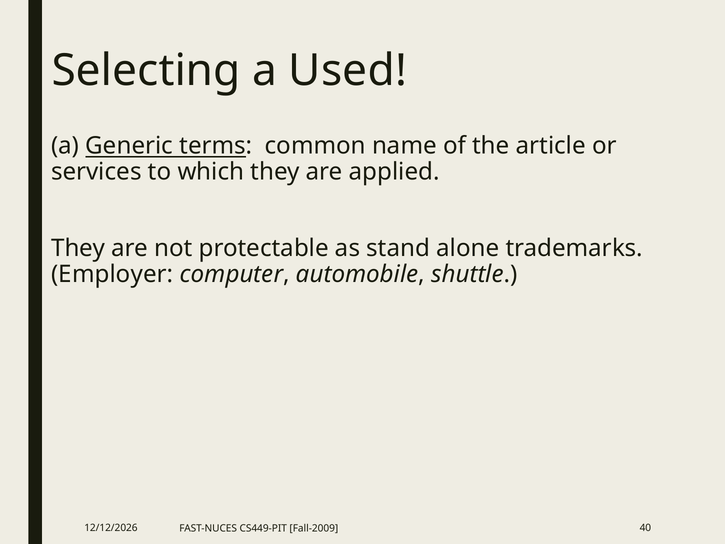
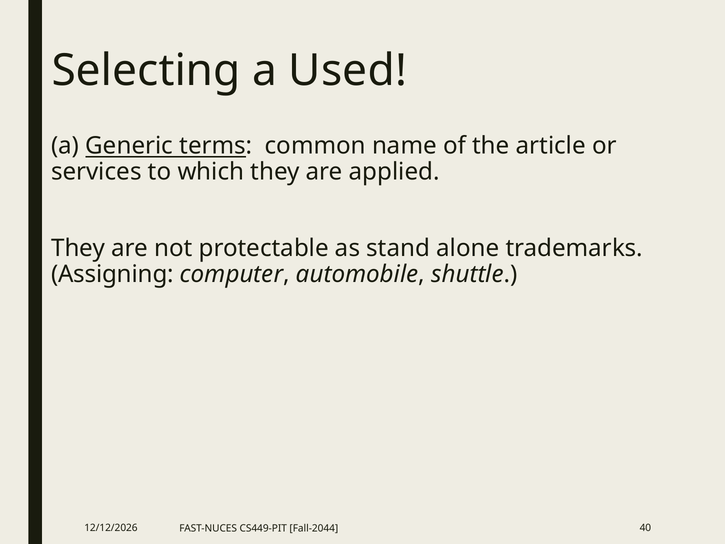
Employer: Employer -> Assigning (112, 274)
Fall-2009: Fall-2009 -> Fall-2044 (314, 528)
